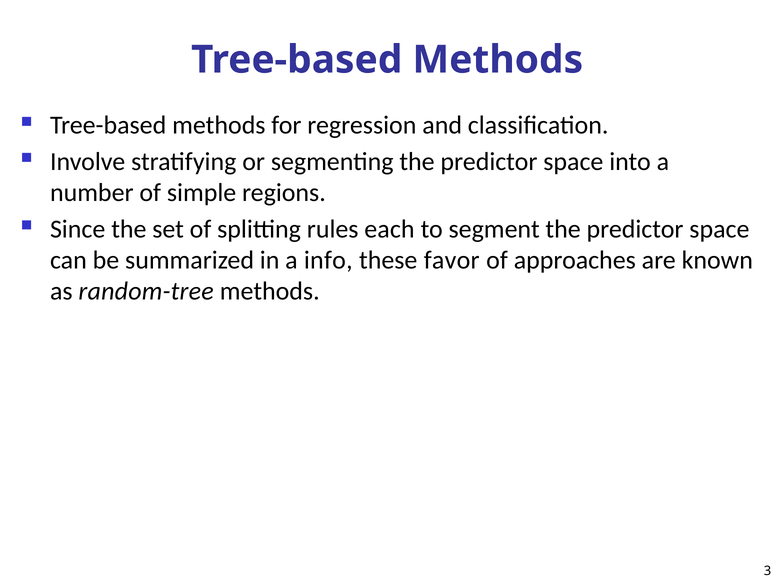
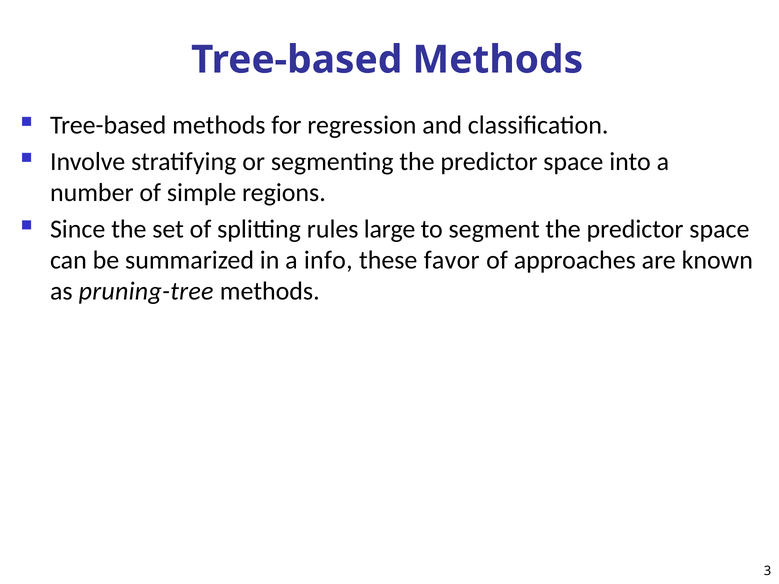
each: each -> large (390, 229)
random-tree: random-tree -> pruning-tree (146, 291)
